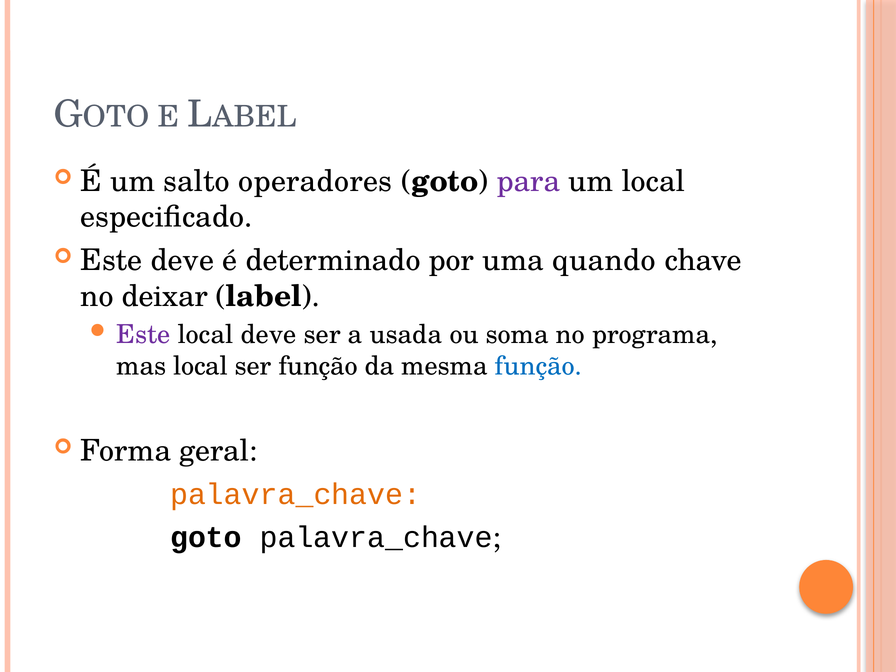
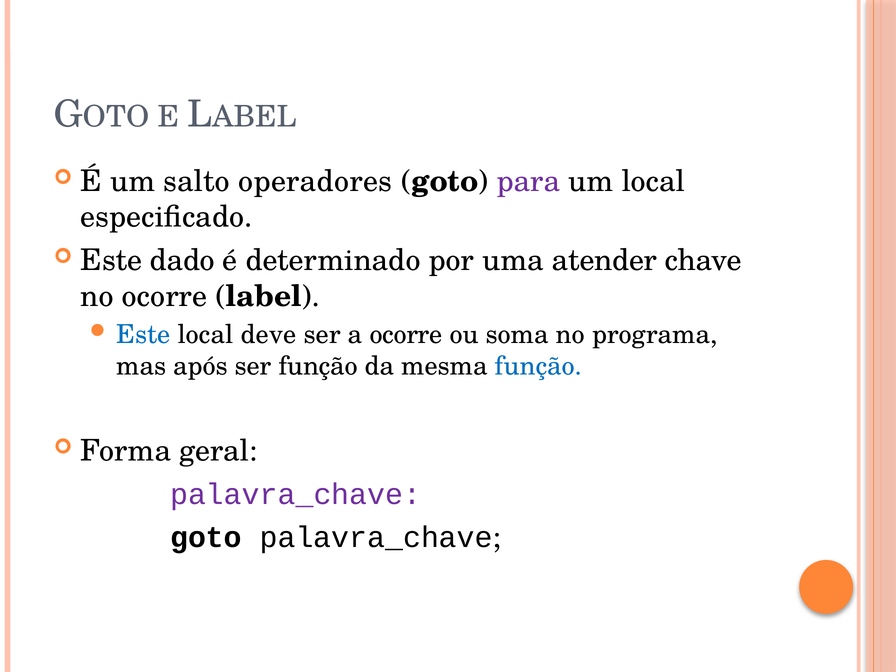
Este deve: deve -> dado (182, 260)
quando: quando -> atender (604, 260)
no deixar: deixar -> ocorre (165, 296)
Este colour: purple -> blue (143, 335)
a usada: usada -> ocorre (406, 335)
mas local: local -> após (201, 366)
palavra_chave colour: orange -> purple (296, 494)
